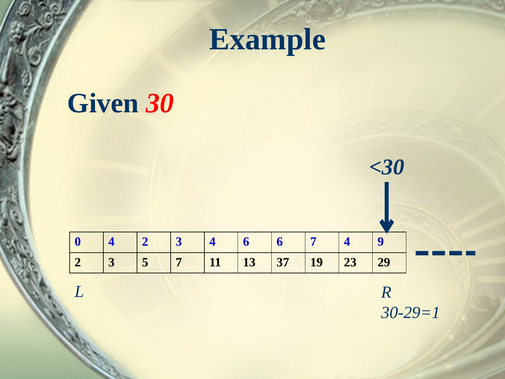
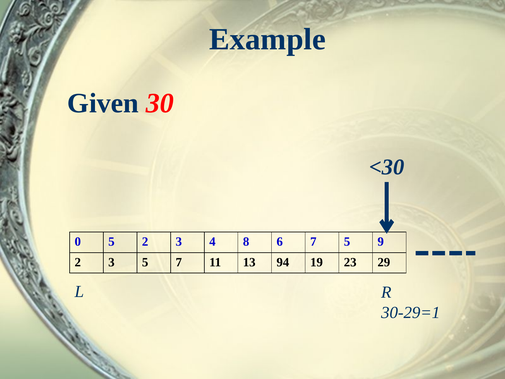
0 4: 4 -> 5 (111, 242)
4 6: 6 -> 8 (246, 242)
7 4: 4 -> 5 (347, 242)
37: 37 -> 94 (283, 262)
